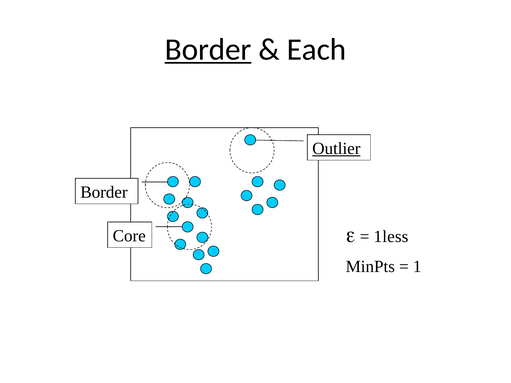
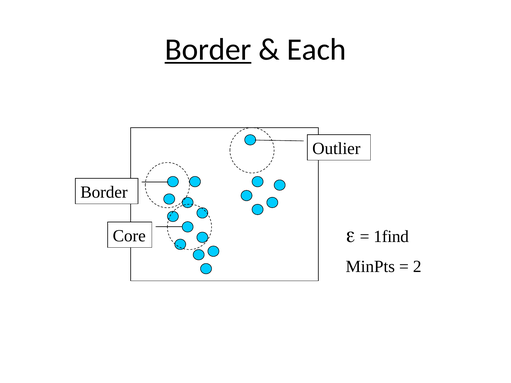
Outlier underline: present -> none (336, 149)
1less: 1less -> 1find (391, 237)
1: 1 -> 2 (417, 267)
